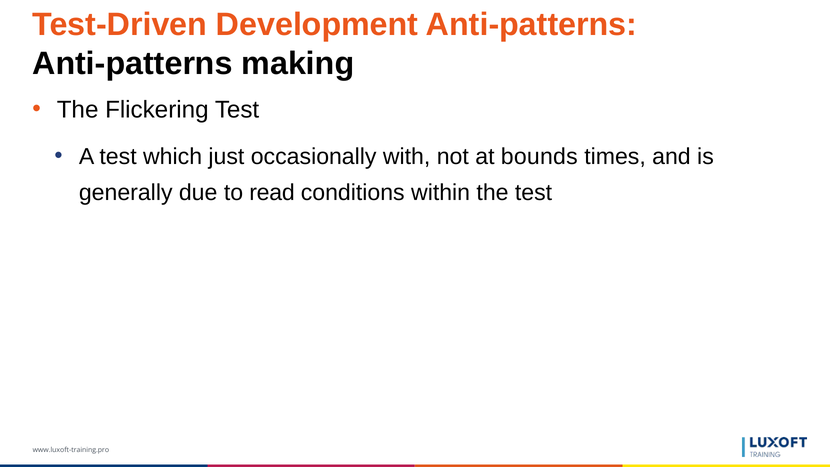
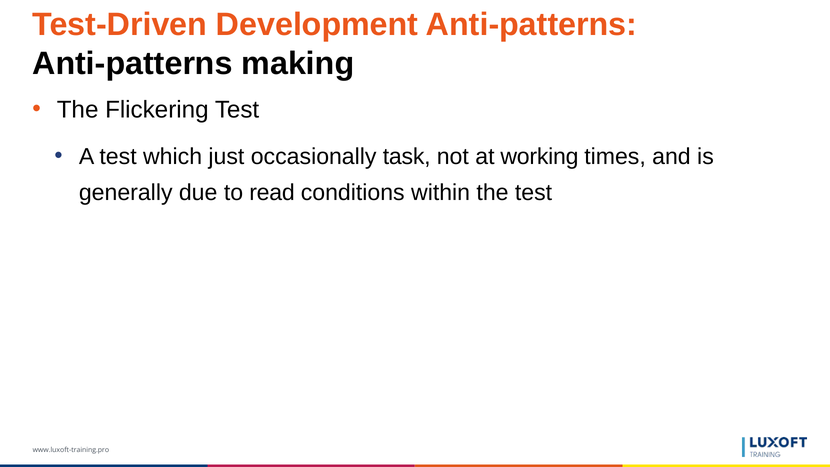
with: with -> task (407, 157)
bounds: bounds -> working (539, 157)
